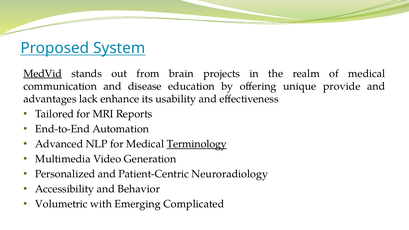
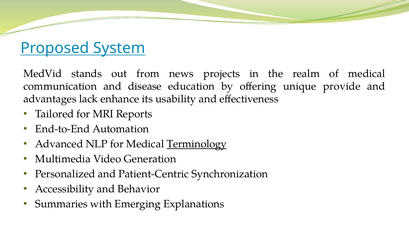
MedVid underline: present -> none (43, 74)
brain: brain -> news (181, 74)
Neuroradiology: Neuroradiology -> Synchronization (230, 174)
Volumetric: Volumetric -> Summaries (61, 204)
Complicated: Complicated -> Explanations (194, 204)
